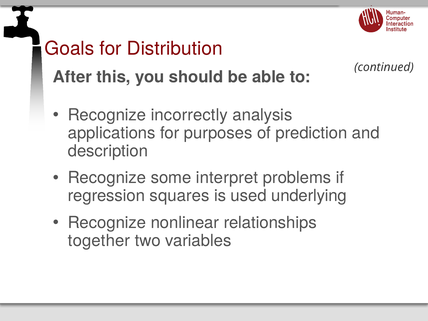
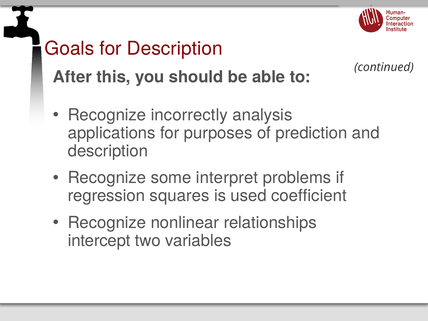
for Distribution: Distribution -> Description (175, 49)
underlying: underlying -> coefficient (309, 196)
together: together -> intercept (99, 241)
